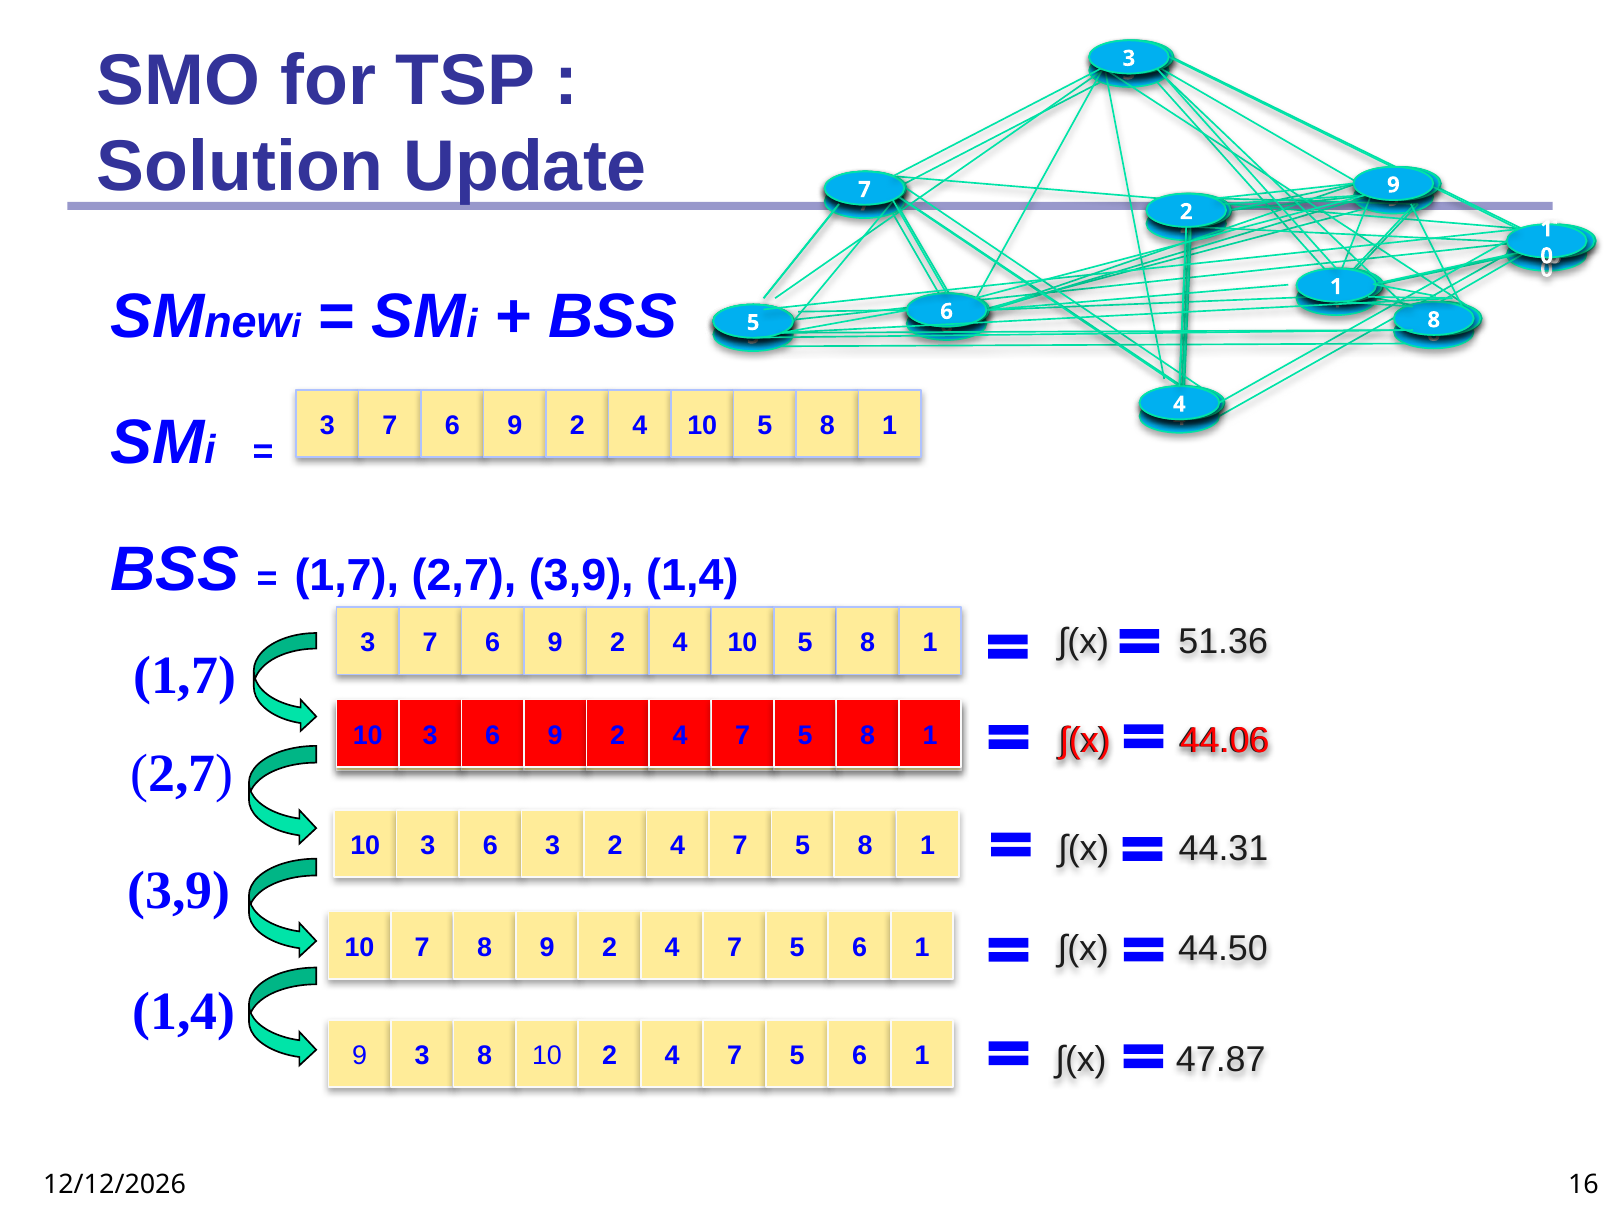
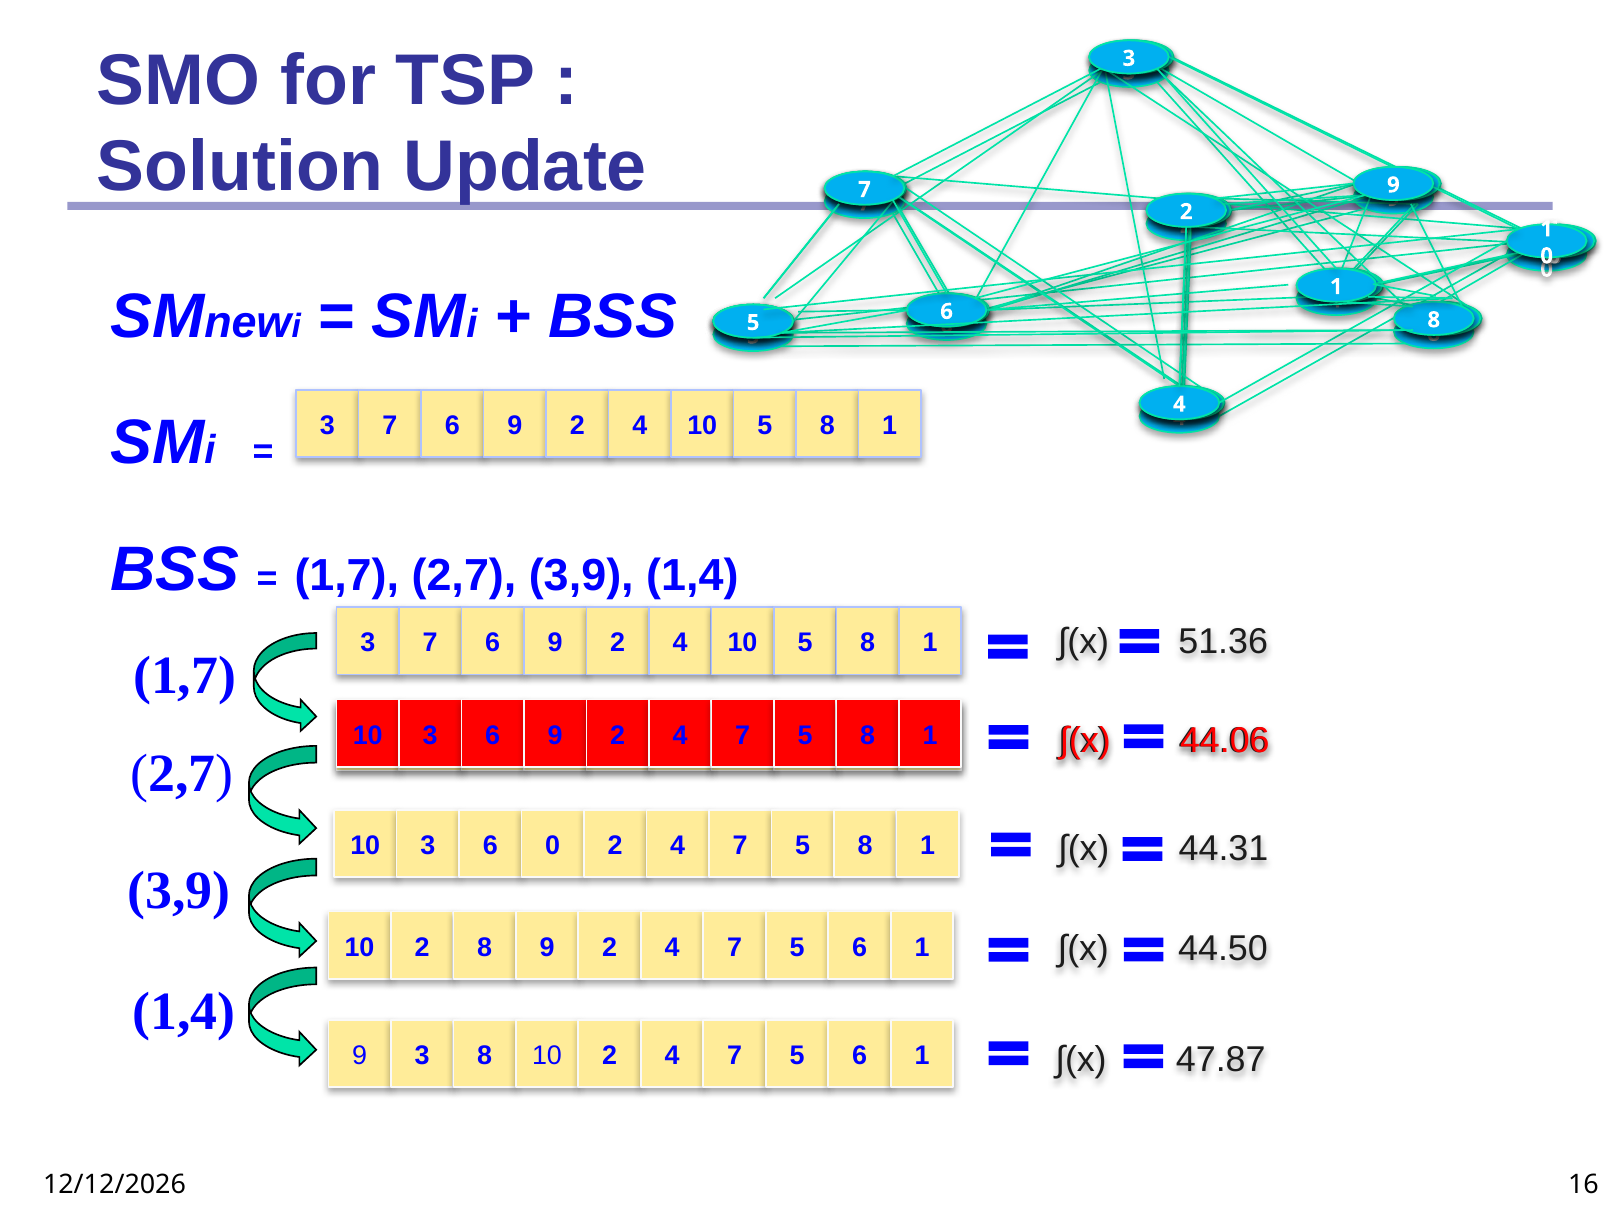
6 3: 3 -> 0 (553, 846)
7: 7 -> 2 (422, 947)
